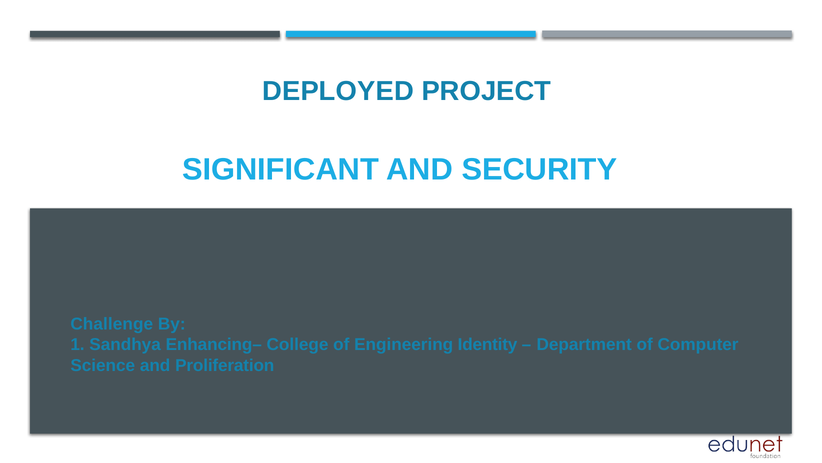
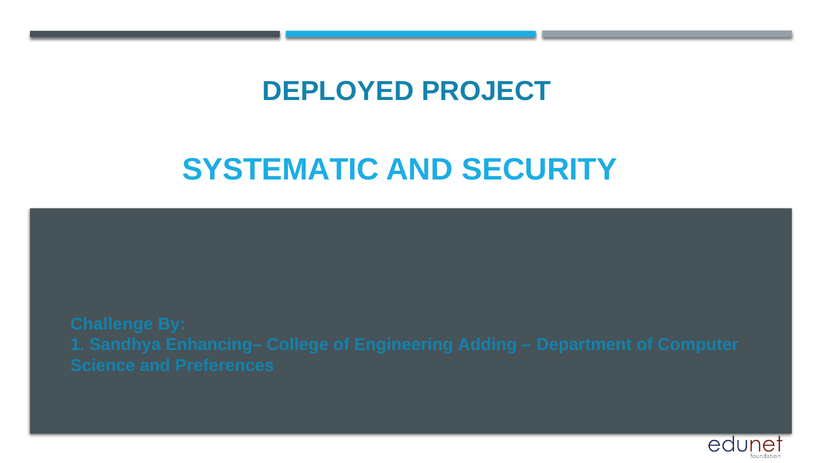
SIGNIFICANT: SIGNIFICANT -> SYSTEMATIC (281, 169)
Identity: Identity -> Adding (487, 344)
Proliferation: Proliferation -> Preferences (225, 365)
